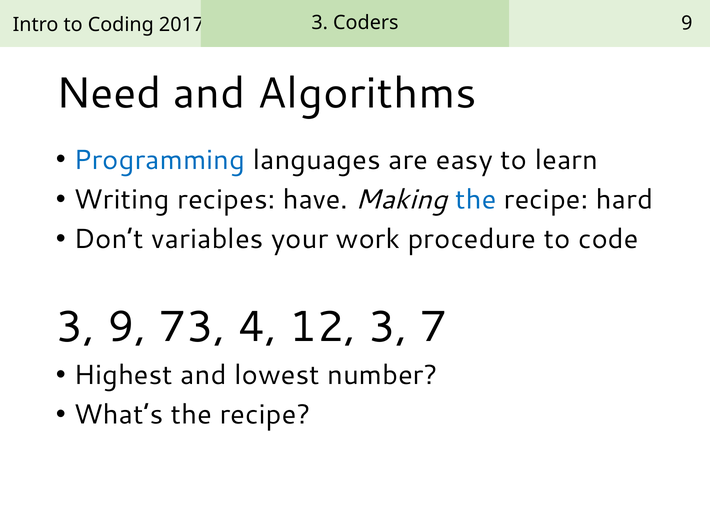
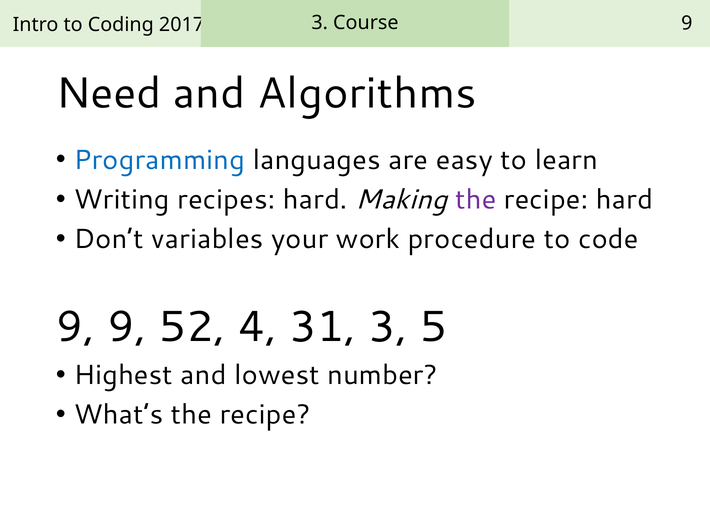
Coders: Coders -> Course (366, 23)
recipes have: have -> hard (315, 200)
the colour: blue -> purple (476, 200)
3: 3 -> 9 (76, 327)
73: 73 -> 52 (192, 327)
12: 12 -> 31 (323, 327)
7: 7 -> 5 (433, 327)
